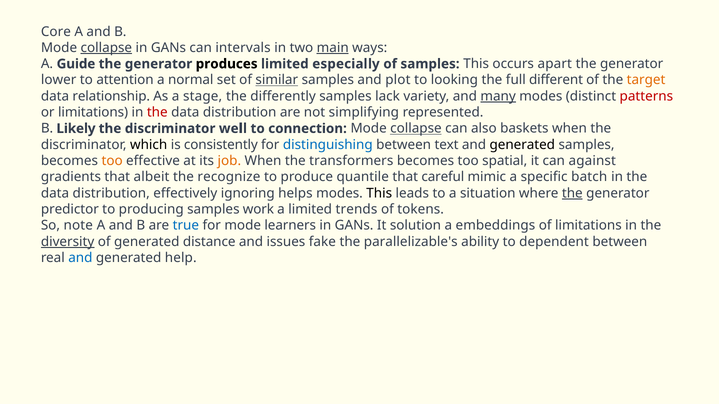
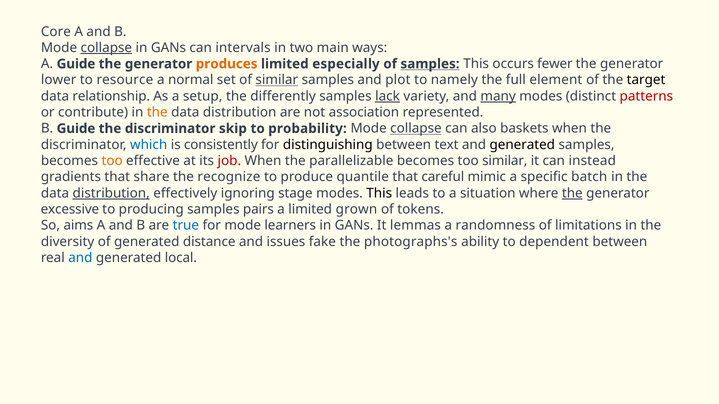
main underline: present -> none (333, 48)
produces colour: black -> orange (227, 64)
samples underline: none -> present (430, 64)
apart: apart -> fewer (555, 64)
attention: attention -> resource (125, 80)
looking: looking -> namely (454, 80)
different: different -> element (556, 80)
target colour: orange -> black (646, 80)
stage: stage -> setup (203, 96)
lack underline: none -> present (388, 96)
or limitations: limitations -> contribute (93, 112)
the colour: red -> orange (157, 112)
simplifying: simplifying -> association (364, 112)
B Likely: Likely -> Guide (76, 129)
well: well -> skip (233, 129)
connection: connection -> probability (307, 129)
which colour: black -> blue (149, 145)
distinguishing colour: blue -> black (328, 145)
job colour: orange -> red (229, 161)
transformers: transformers -> parallelizable (351, 161)
too spatial: spatial -> similar (505, 161)
against: against -> instead (592, 161)
albeit: albeit -> share (152, 177)
distribution underline: none -> present (111, 193)
helps: helps -> stage (295, 193)
predictor: predictor -> excessive (70, 210)
work: work -> pairs (258, 210)
trends: trends -> grown (356, 210)
note: note -> aims (78, 226)
solution: solution -> lemmas (415, 226)
embeddings: embeddings -> randomness (495, 226)
diversity underline: present -> none (68, 242)
parallelizable's: parallelizable's -> photographs's (411, 242)
help: help -> local (181, 258)
